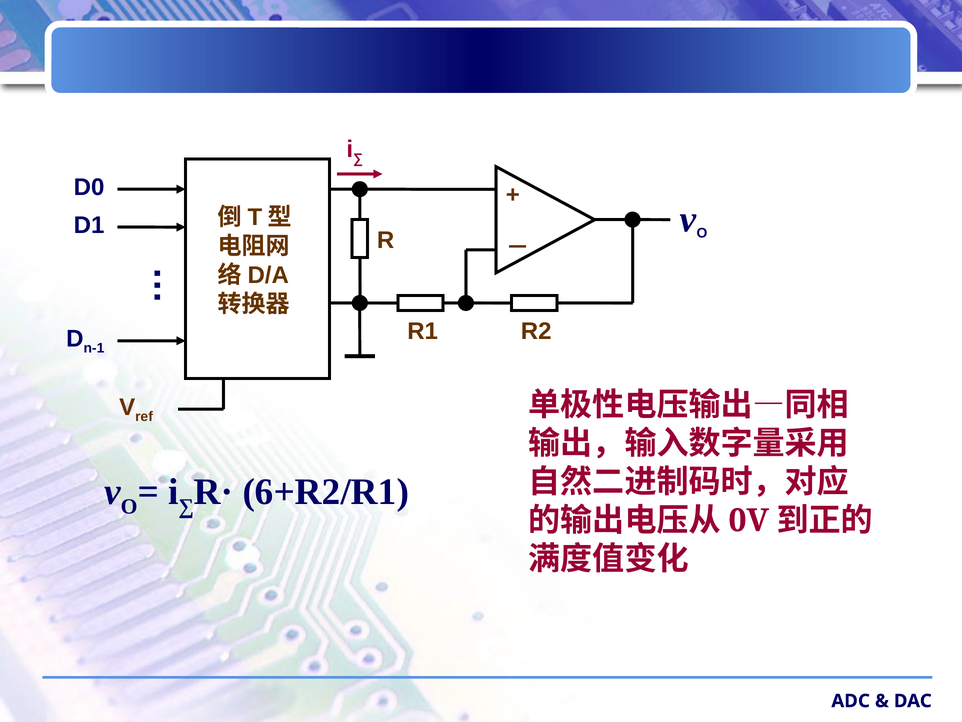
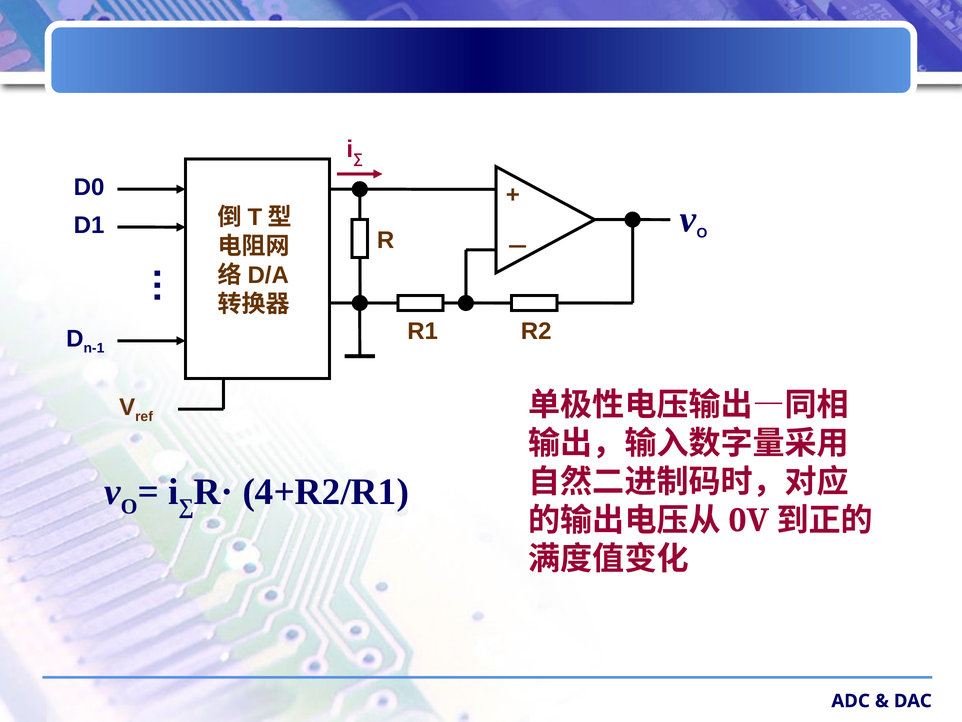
6+R2/R1: 6+R2/R1 -> 4+R2/R1 (326, 492)
